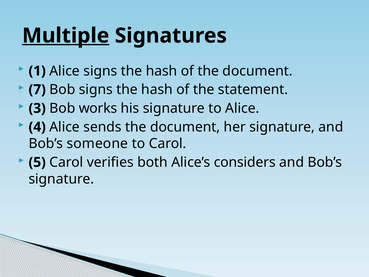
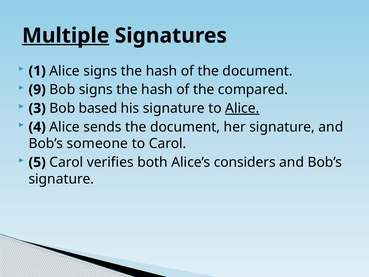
7: 7 -> 9 (37, 90)
statement: statement -> compared (253, 90)
works: works -> based (98, 108)
Alice underline: none -> present (242, 108)
